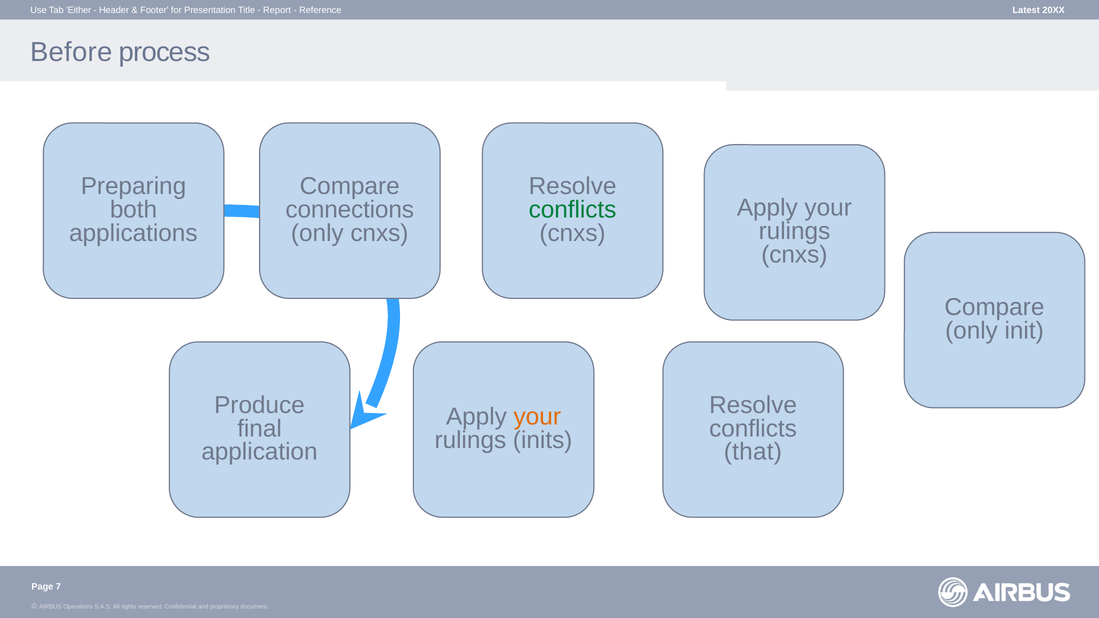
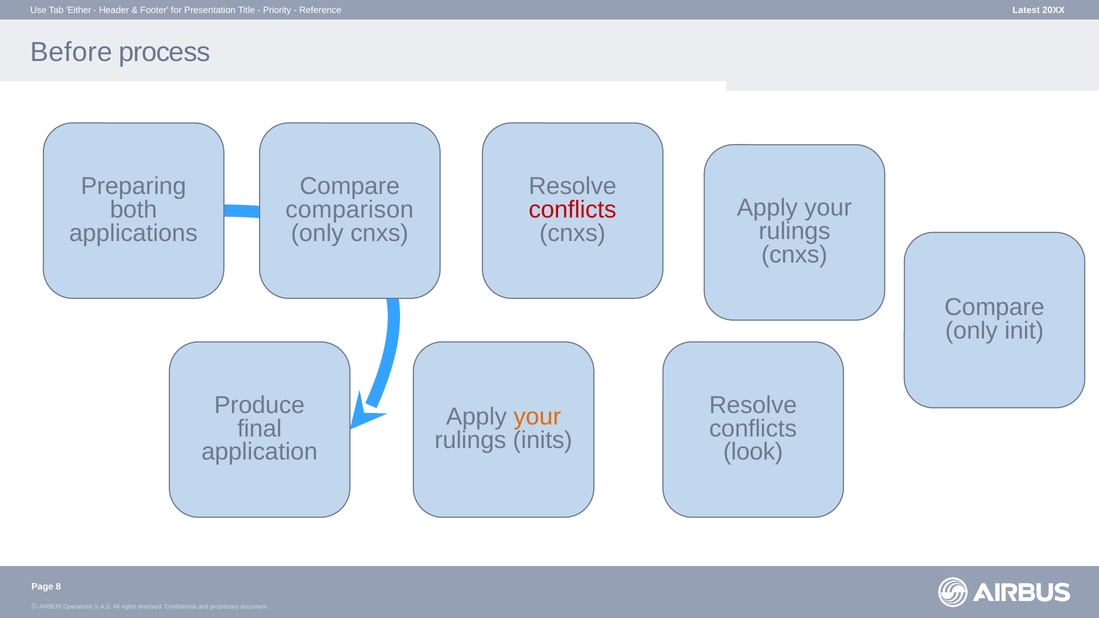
Report: Report -> Priority (277, 10)
connections: connections -> comparison (350, 210)
conflicts colour: green -> red (573, 210)
that: that -> look (753, 452)
7: 7 -> 8 (58, 587)
